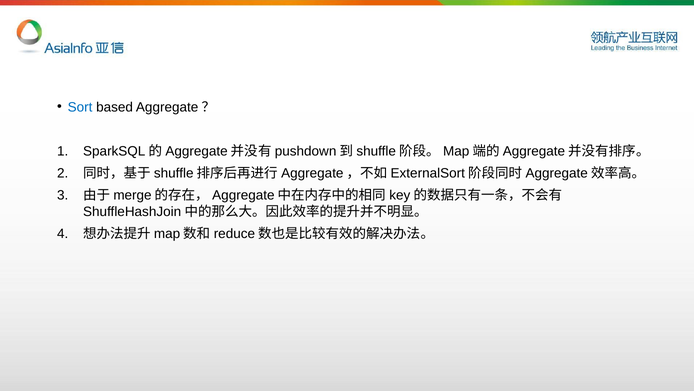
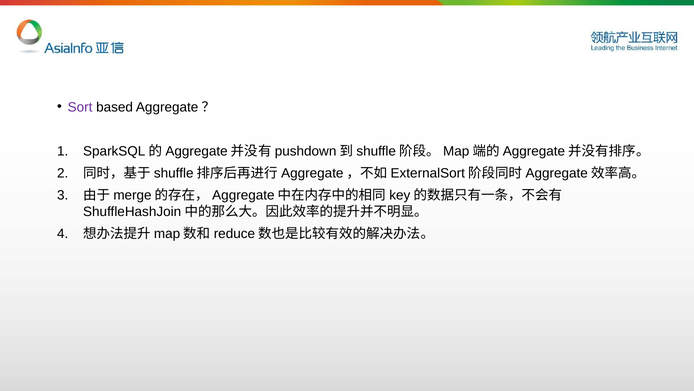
Sort colour: blue -> purple (80, 107)
